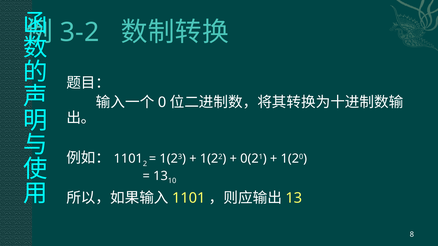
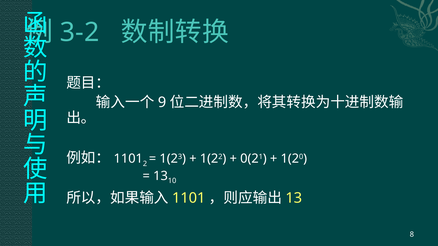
0: 0 -> 9 (162, 103)
